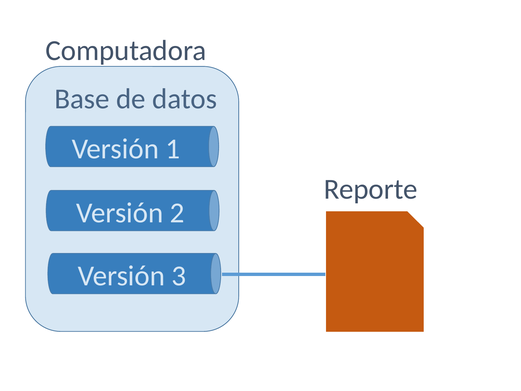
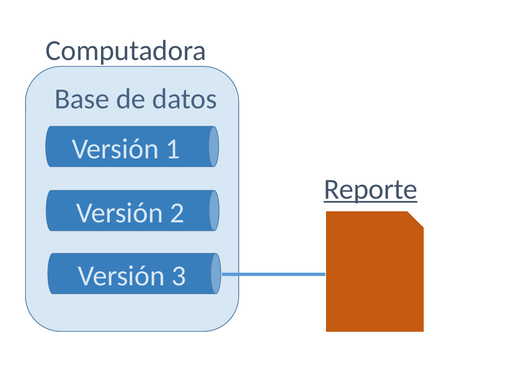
Reporte underline: none -> present (371, 189)
